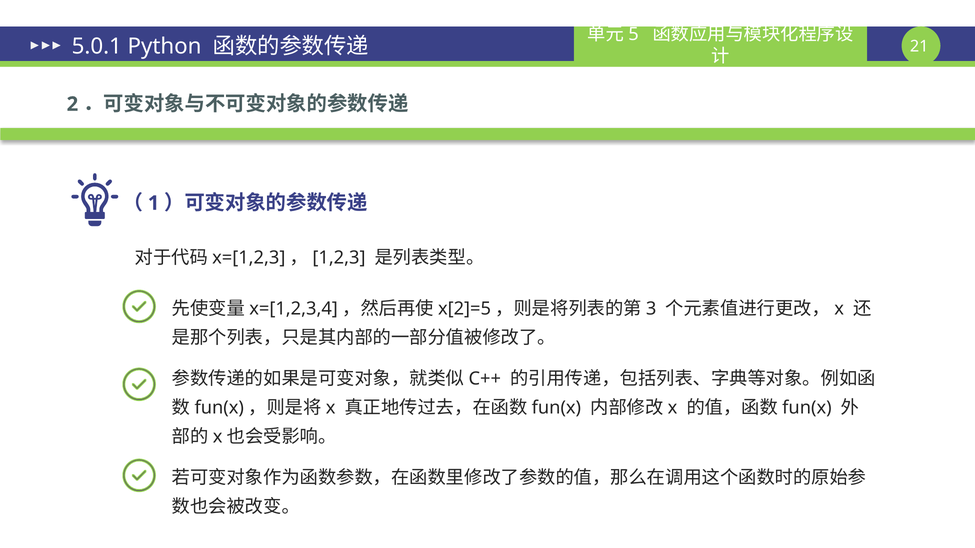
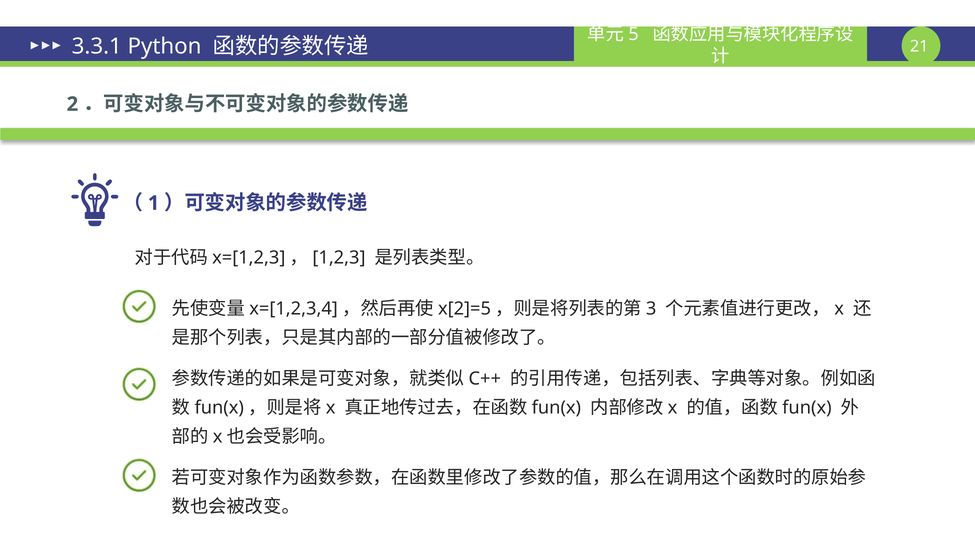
5.0.1: 5.0.1 -> 3.3.1 (97, 47)
